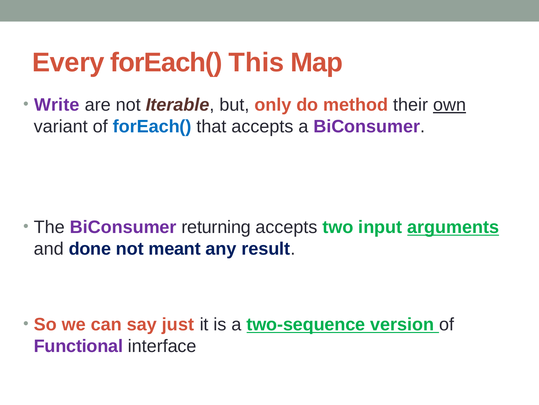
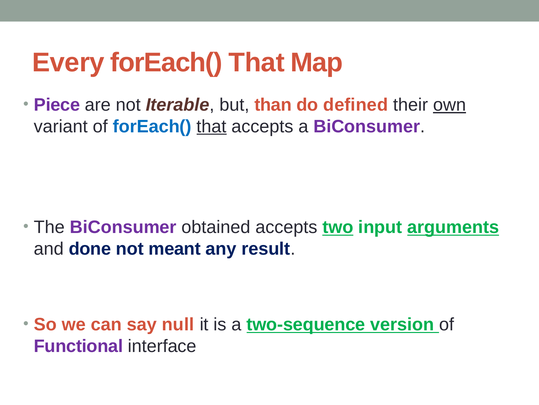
This: This -> That (257, 63)
Write: Write -> Piece (57, 105)
only: only -> than (273, 105)
method: method -> defined (356, 105)
that underline: none -> present (212, 126)
returning: returning -> obtained (216, 227)
two underline: none -> present (338, 227)
just: just -> null (178, 324)
